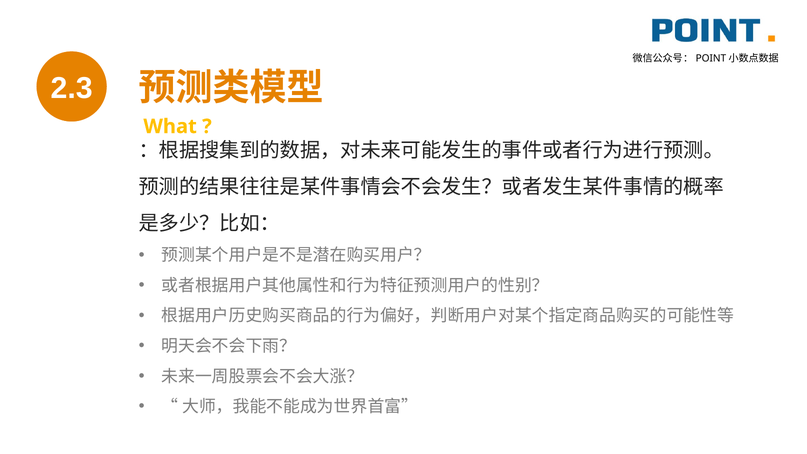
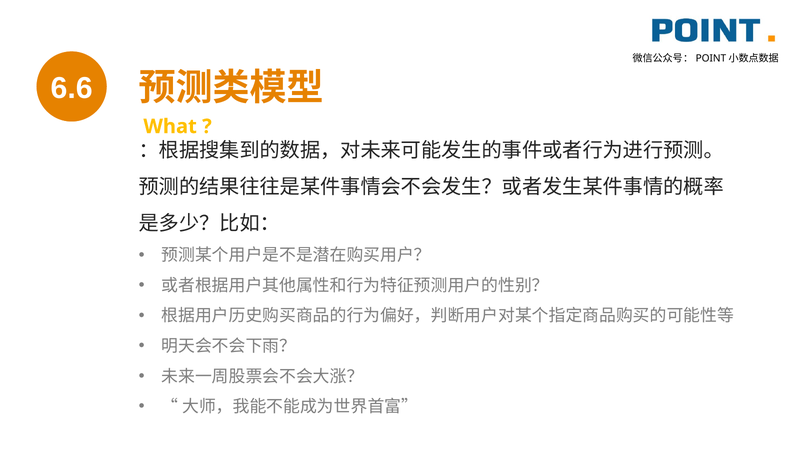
2.3: 2.3 -> 6.6 (72, 88)
